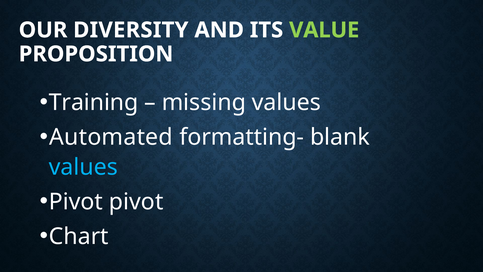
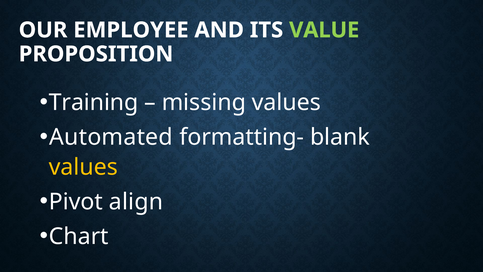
DIVERSITY: DIVERSITY -> EMPLOYEE (131, 30)
values colour: light blue -> yellow (83, 167)
Pivot pivot: pivot -> align (136, 202)
